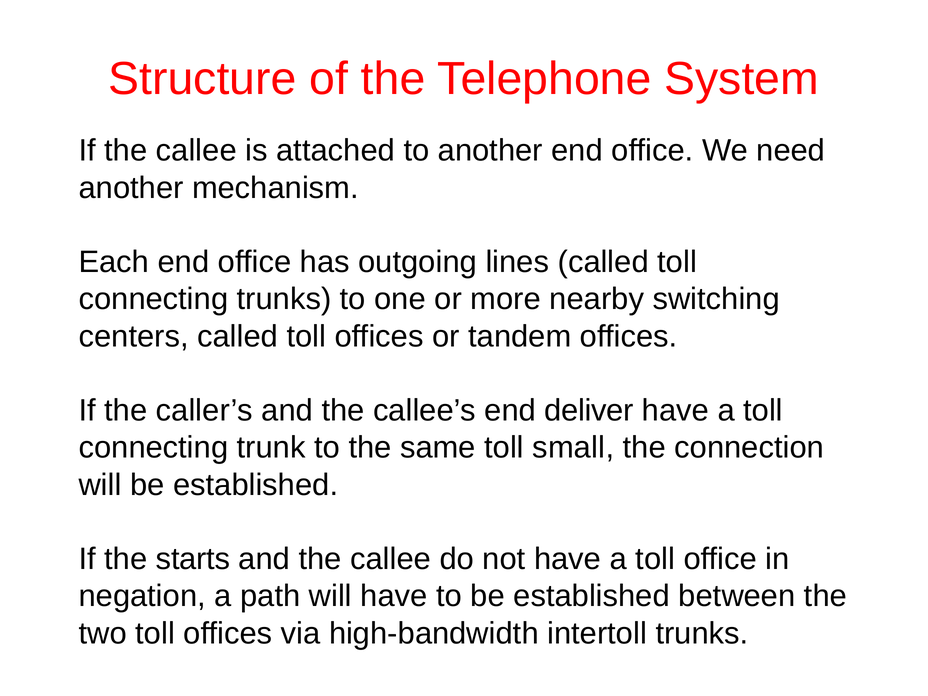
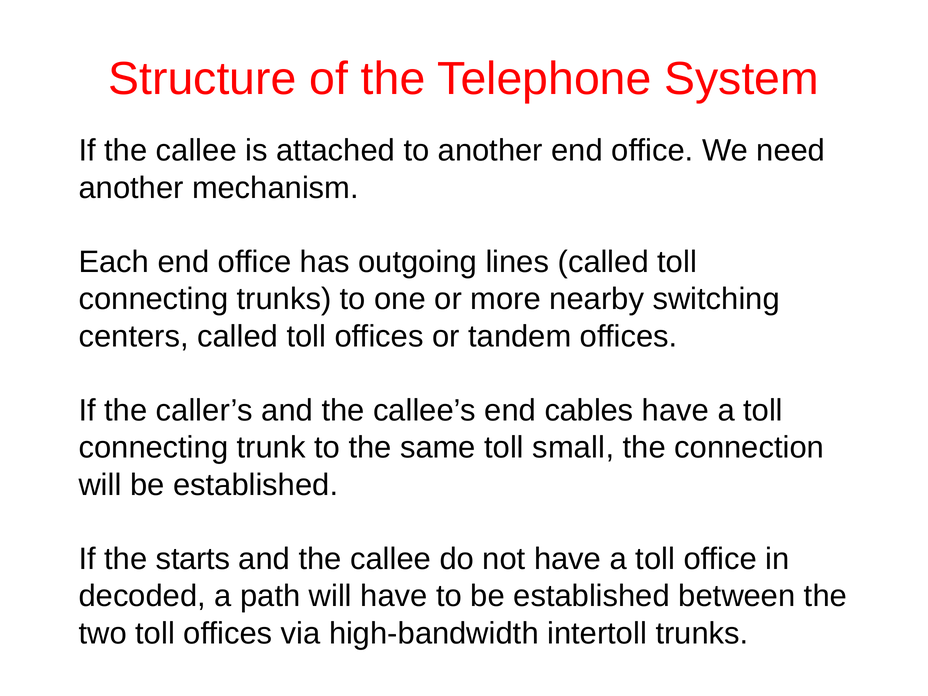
deliver: deliver -> cables (589, 411)
negation: negation -> decoded (142, 596)
